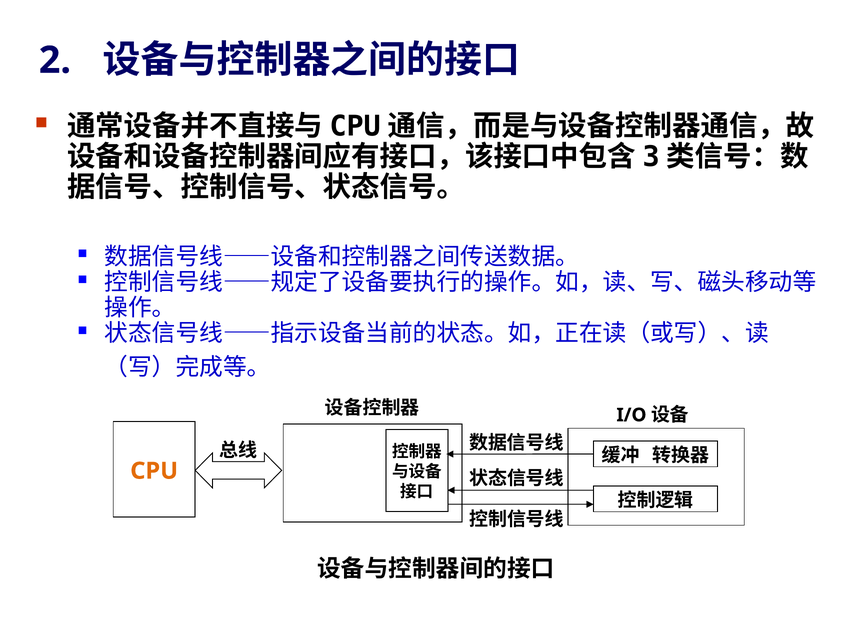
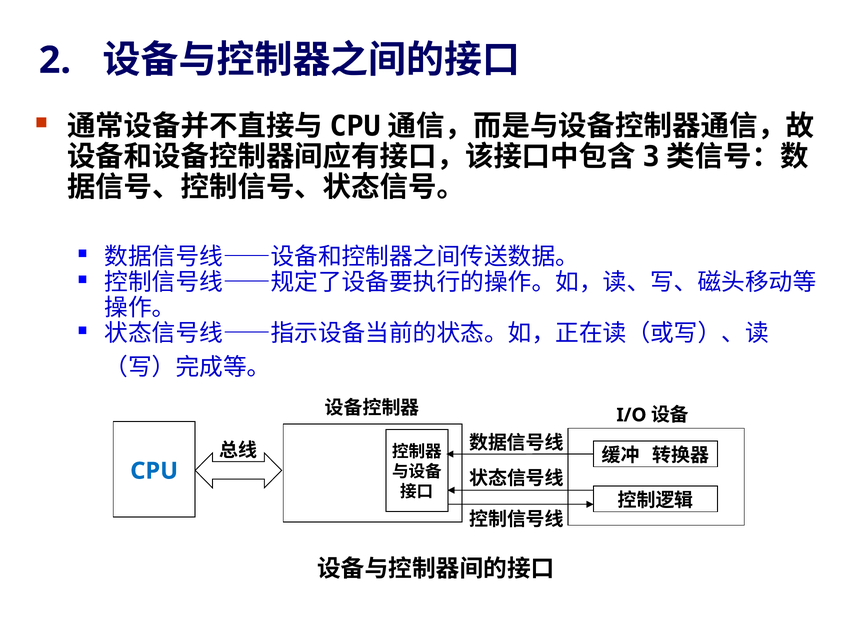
CPU colour: orange -> blue (154, 471)
